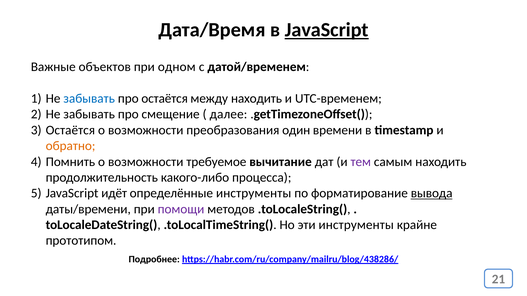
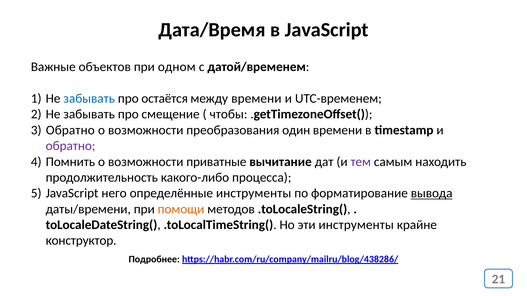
JavaScript underline: present -> none (327, 30)
между находить: находить -> времени (256, 99)
далее: далее -> чтобы (229, 114)
Остаётся: Остаётся -> Обратно (70, 130)
обратно colour: orange -> purple (71, 146)
требуемое: требуемое -> приватные (216, 162)
идёт: идёт -> него (114, 194)
помощи colour: purple -> orange (181, 209)
прототипом: прототипом -> конструктор (81, 241)
